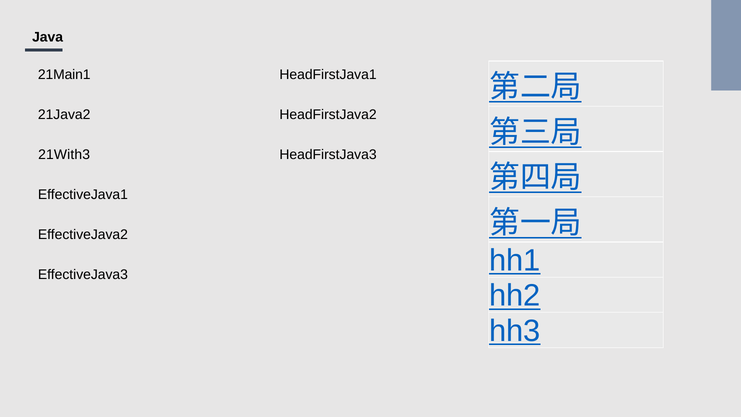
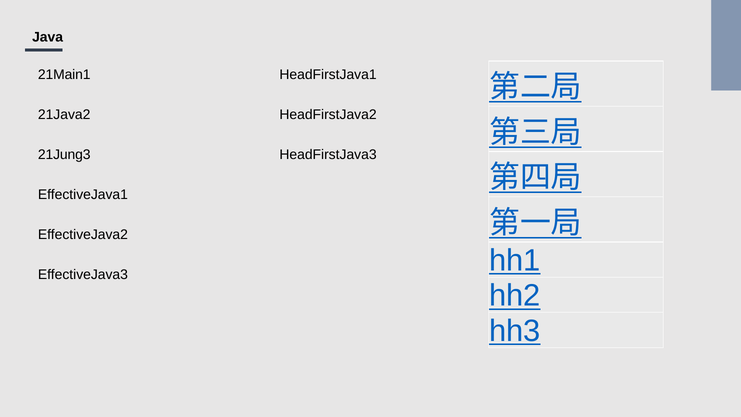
21With3: 21With3 -> 21Jung3 (64, 155)
